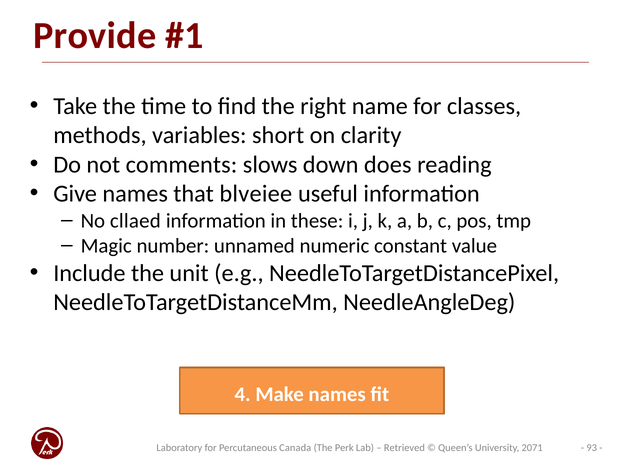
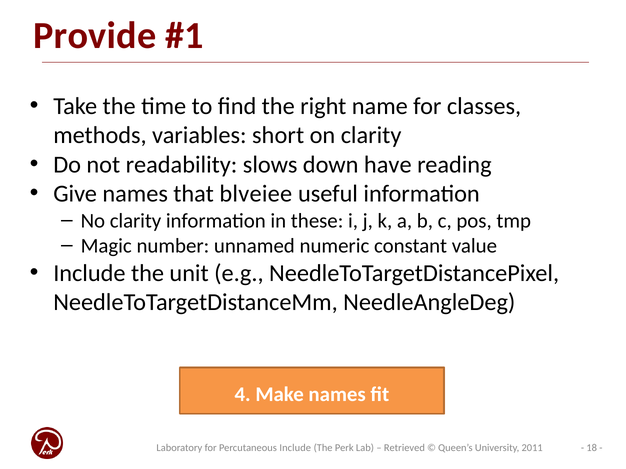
comments: comments -> readability (181, 165)
does: does -> have (388, 165)
No cllaed: cllaed -> clarity (135, 221)
93: 93 -> 18 (592, 448)
Percutaneous Canada: Canada -> Include (295, 448)
2071: 2071 -> 2011 (532, 448)
